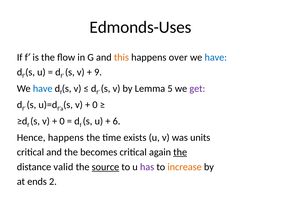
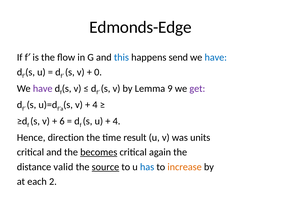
Edmonds-Uses: Edmonds-Uses -> Edmonds-Edge (140, 27)
this colour: orange -> blue (121, 57)
over: over -> send (178, 57)
9: 9 -> 0 (98, 72)
have colour: blue -> purple (43, 88)
5: 5 -> 9 (170, 88)
0: 0 -> 4 (95, 105)
0: 0 -> 6 (62, 121)
6: 6 -> 4 (117, 121)
Hence happens: happens -> direction (66, 137)
exists: exists -> result (135, 137)
becomes underline: none -> present (99, 152)
the underline: present -> none (180, 152)
has colour: purple -> blue (147, 167)
ends: ends -> each (37, 181)
